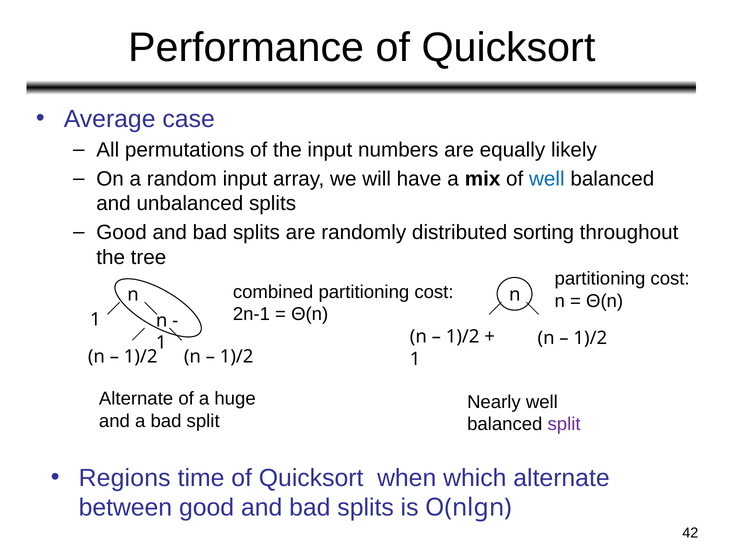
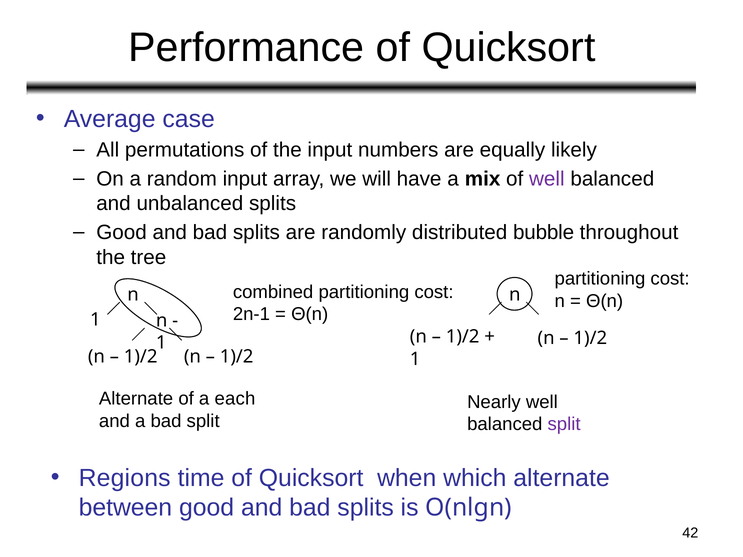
well colour: blue -> purple (547, 179)
sorting: sorting -> bubble (544, 233)
huge: huge -> each (235, 399)
